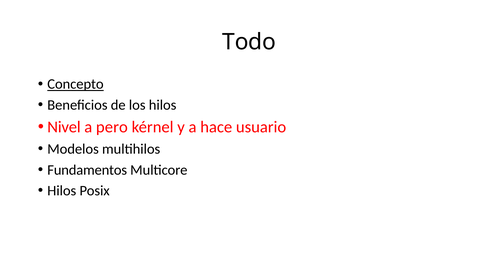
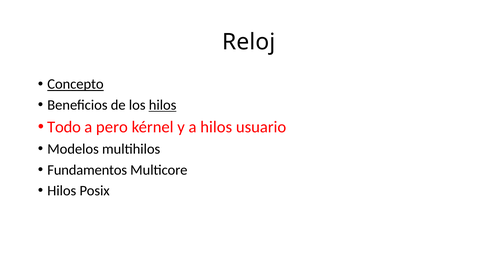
Todo: Todo -> Reloj (249, 42)
hilos underline: none -> present (163, 105)
Nivel: Nivel -> Todo (64, 127)
a hace: hace -> hilos (216, 127)
